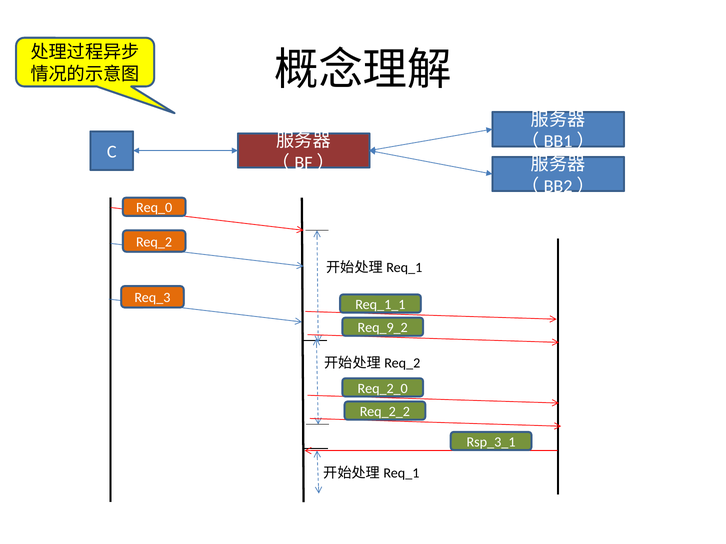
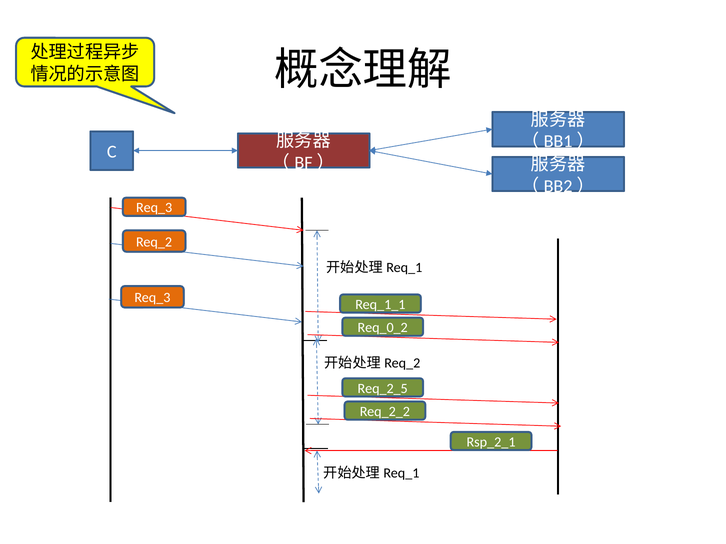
Req_0: Req_0 -> Req_3 (154, 208)
Req_9_2: Req_9_2 -> Req_0_2 (383, 328)
Req_2_0: Req_2_0 -> Req_2_5 (383, 389)
Rsp_3_1: Rsp_3_1 -> Rsp_2_1 (491, 442)
